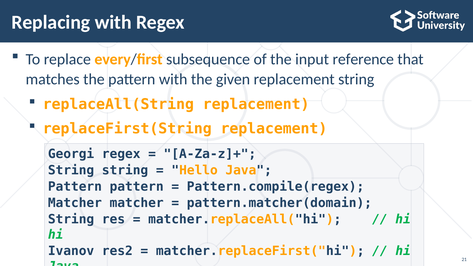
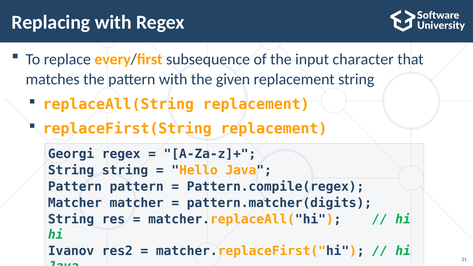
reference: reference -> character (363, 59)
pattern.matcher(domain: pattern.matcher(domain -> pattern.matcher(digits (279, 203)
